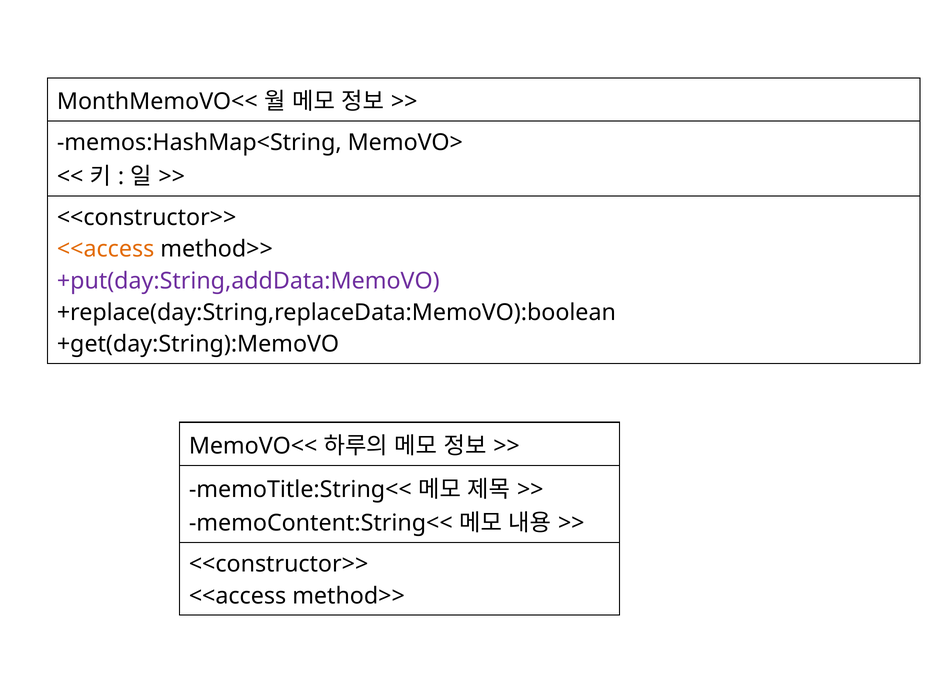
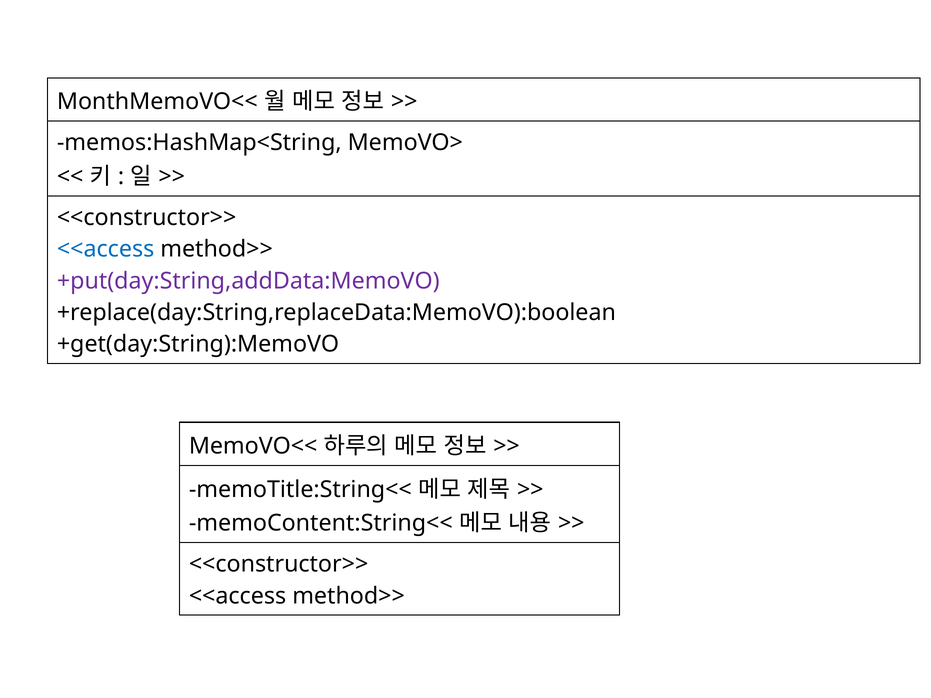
<<access colour: orange -> blue (106, 249)
